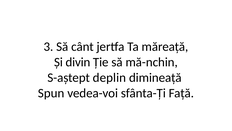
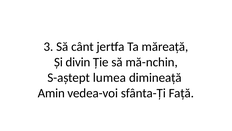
deplin: deplin -> lumea (109, 77)
Spun: Spun -> Amin (51, 93)
